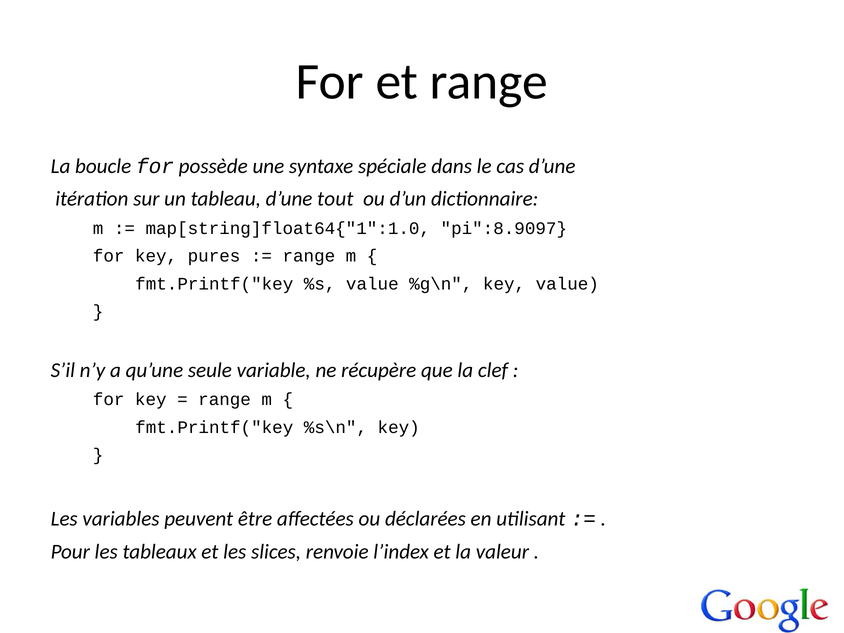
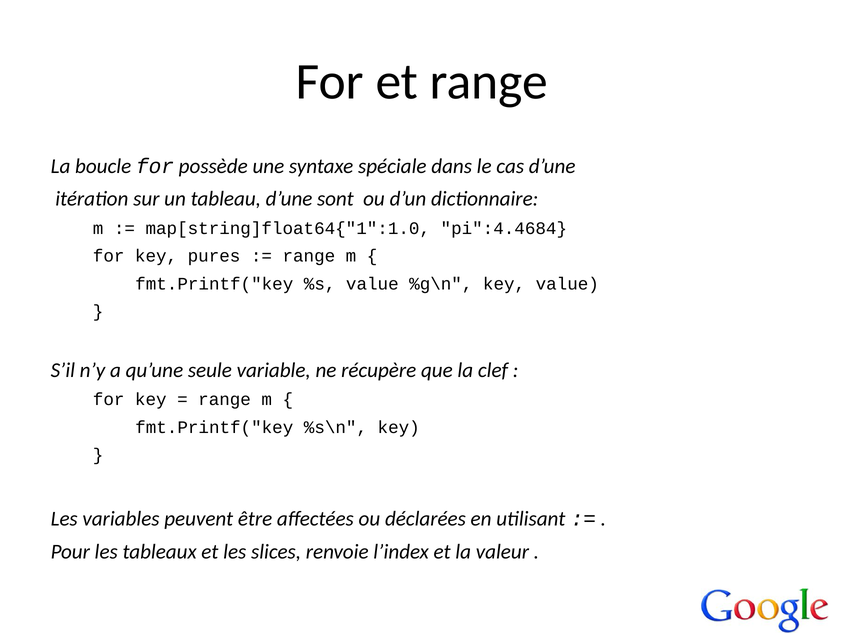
tout: tout -> sont (335, 199)
pi":8.9097: pi":8.9097 -> pi":4.4684 (504, 228)
